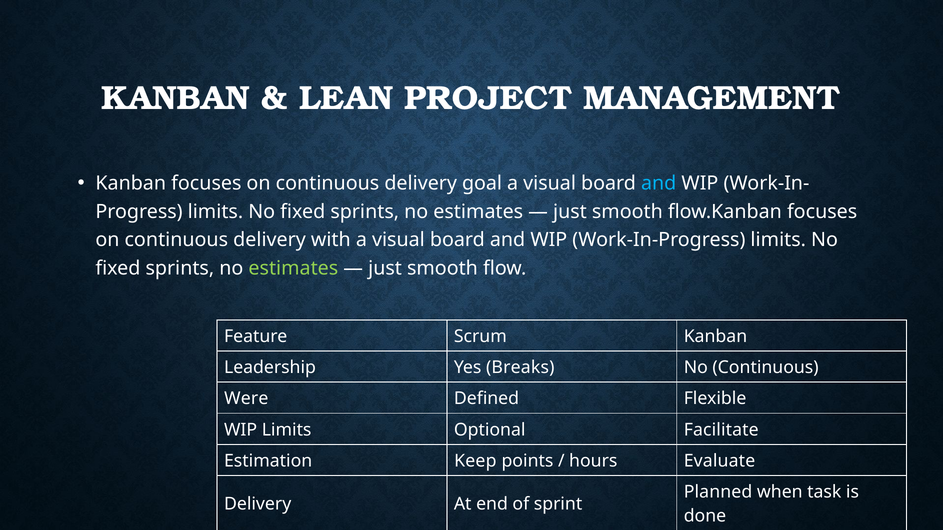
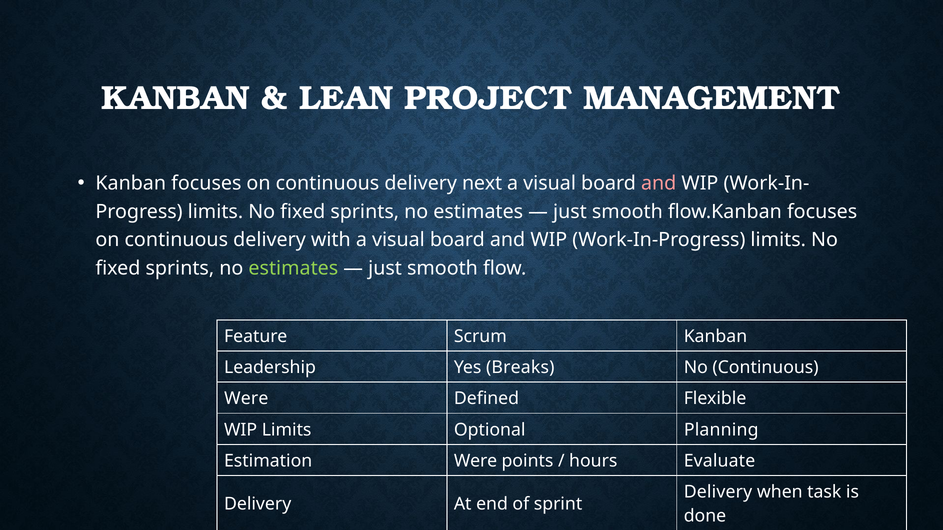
goal: goal -> next (482, 184)
and colour: light blue -> pink (659, 184)
Facilitate: Facilitate -> Planning (721, 430)
Estimation Keep: Keep -> Were (476, 461)
Planned: Planned -> Delivery (718, 492)
